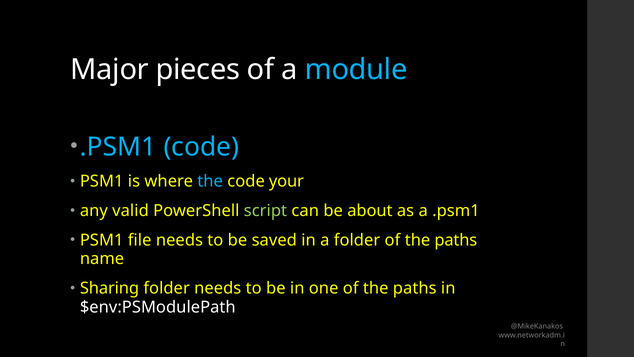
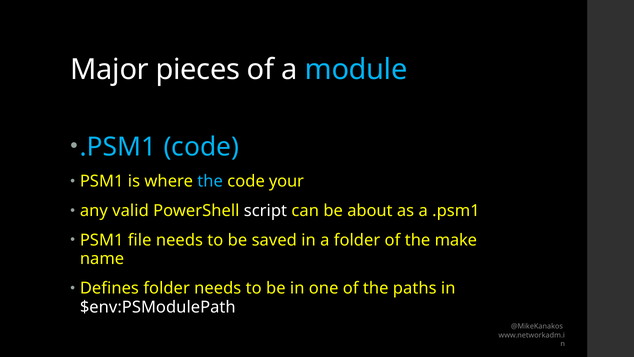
script colour: light green -> white (265, 210)
folder of the paths: paths -> make (456, 240)
Sharing: Sharing -> Defines (109, 288)
